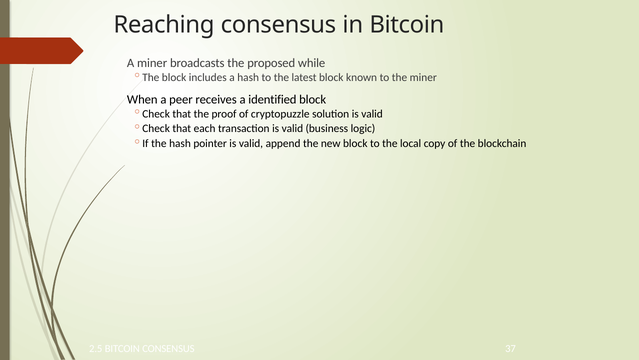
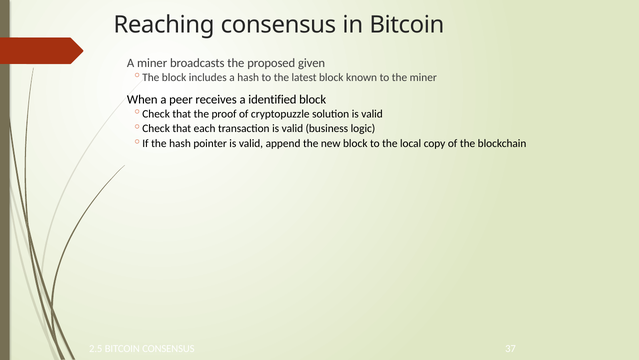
while: while -> given (312, 63)
